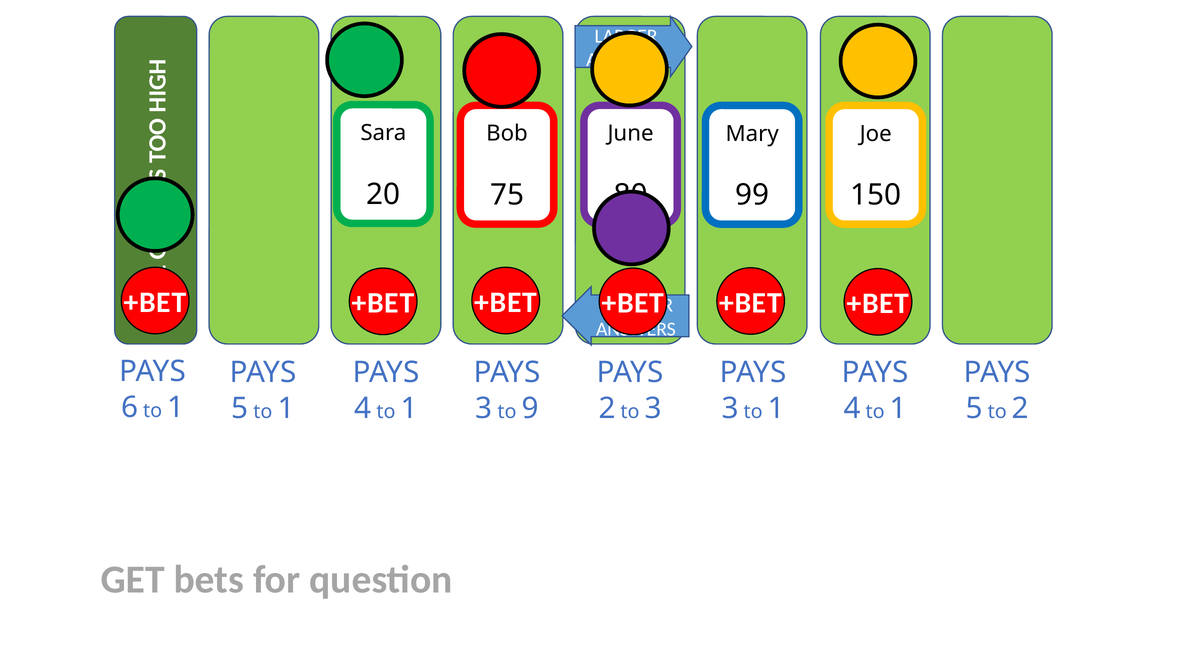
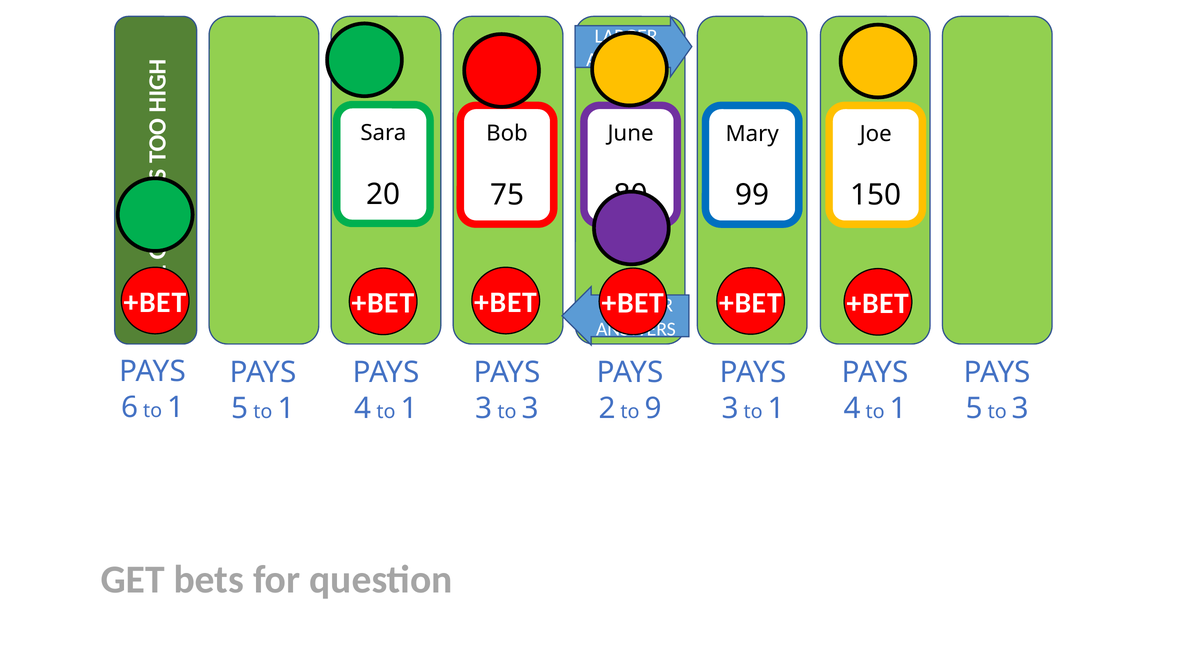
to 3: 3 -> 9 (653, 408)
5 to 2: 2 -> 3 (1020, 408)
3 to 9: 9 -> 3 (530, 408)
